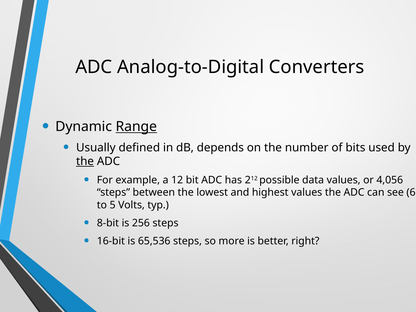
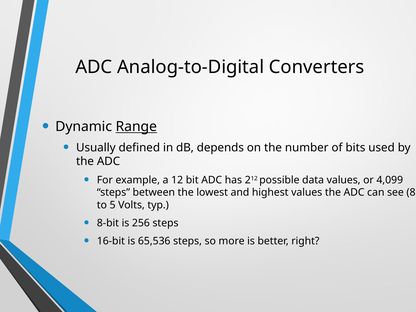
the underline: present -> none (85, 161)
4,056: 4,056 -> 4,099 (390, 180)
6: 6 -> 8 (411, 193)
